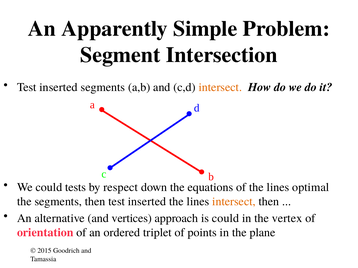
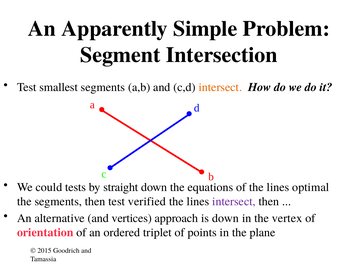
inserted: inserted -> smallest (59, 87)
respect: respect -> straight (121, 188)
then test inserted: inserted -> verified (147, 202)
intersect colour: orange -> purple (234, 202)
is could: could -> down (225, 219)
